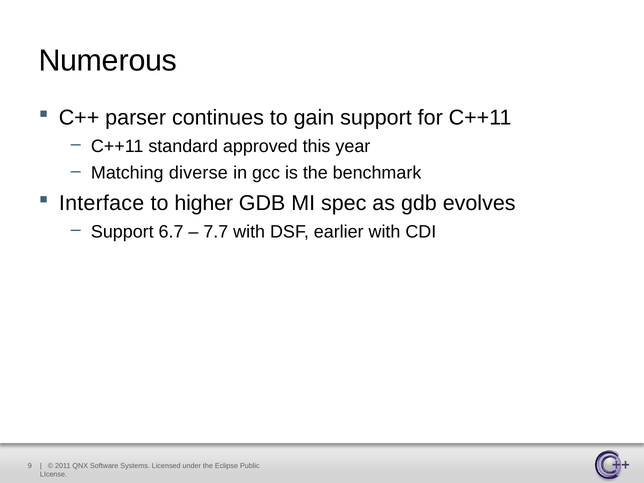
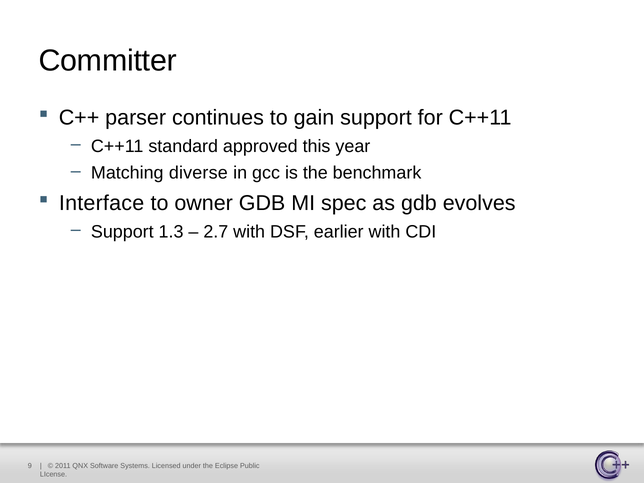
Numerous: Numerous -> Committer (108, 61)
higher: higher -> owner (204, 203)
6.7: 6.7 -> 1.3 (171, 232)
7.7: 7.7 -> 2.7 (216, 232)
